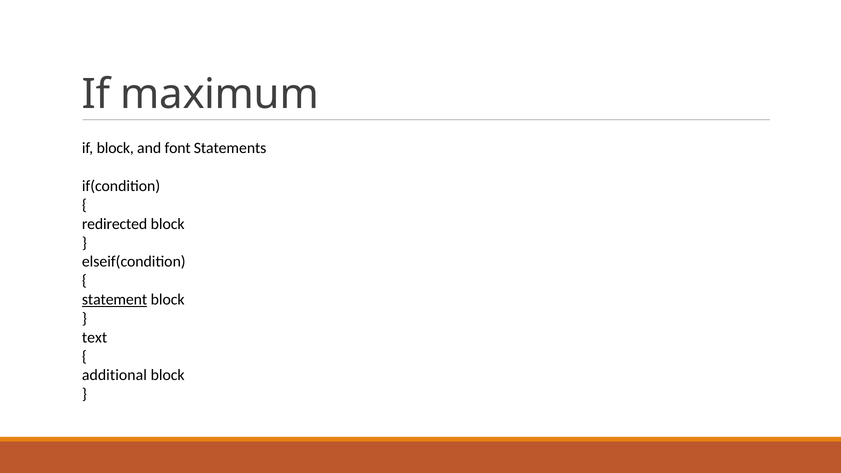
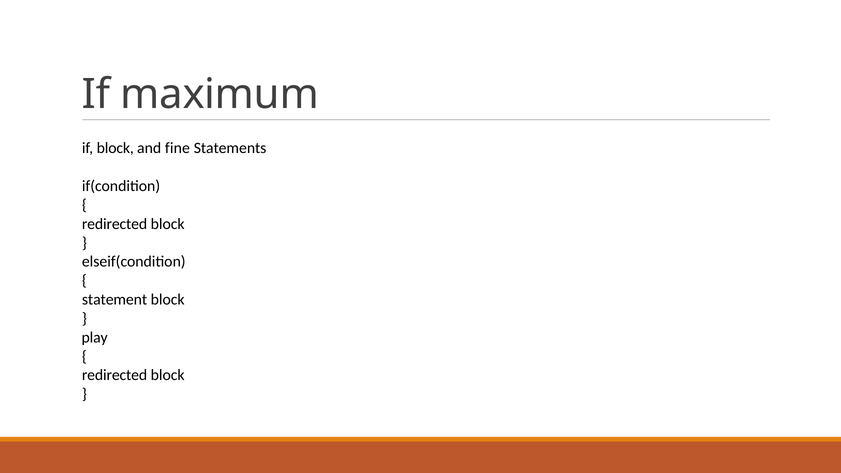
font: font -> fine (177, 148)
statement underline: present -> none (115, 300)
text: text -> play (95, 337)
additional: additional -> redirected (115, 375)
